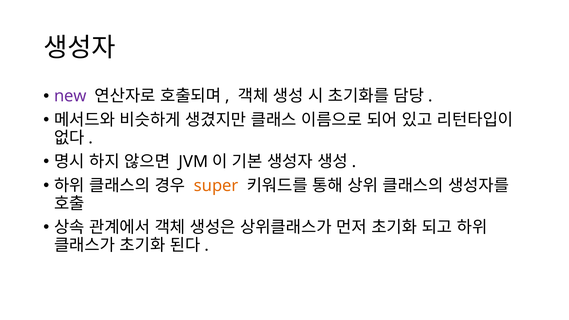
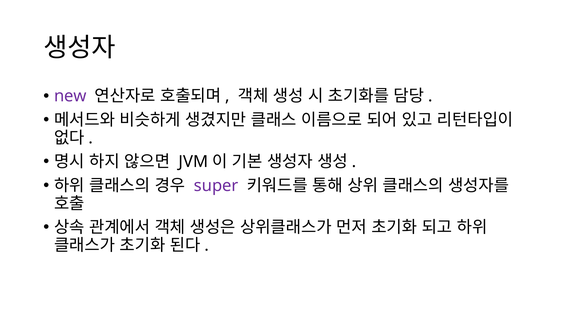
super colour: orange -> purple (216, 186)
